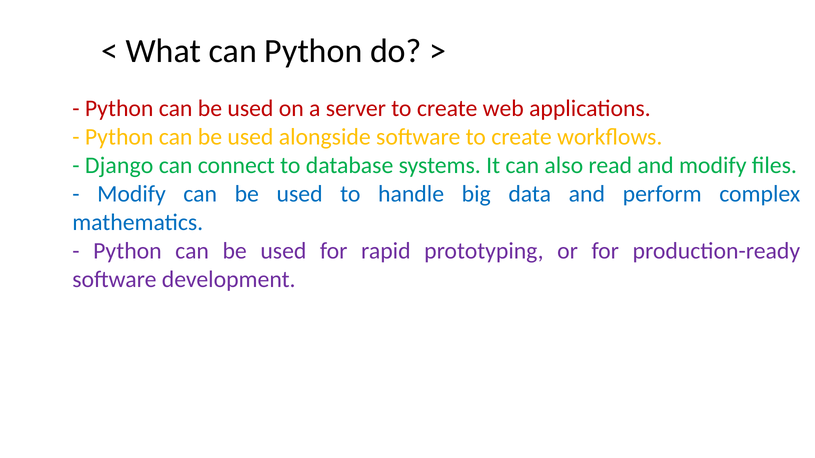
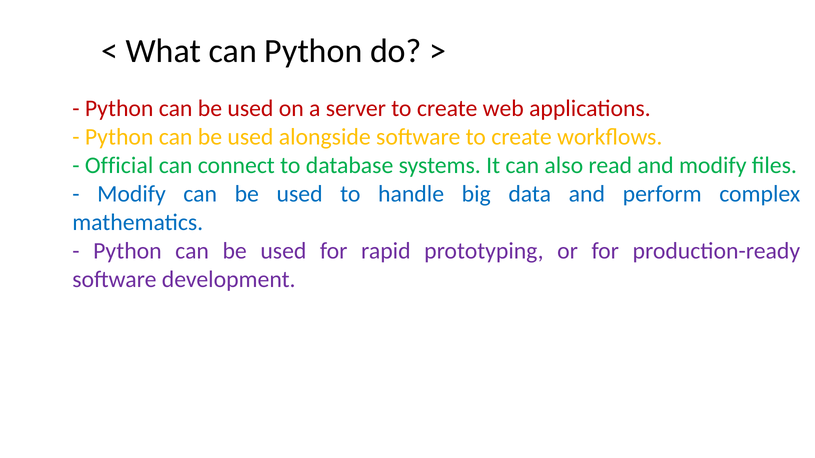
Django: Django -> Official (119, 165)
